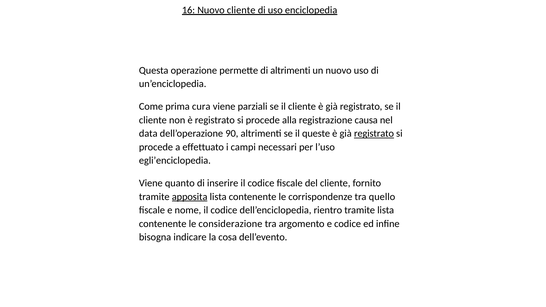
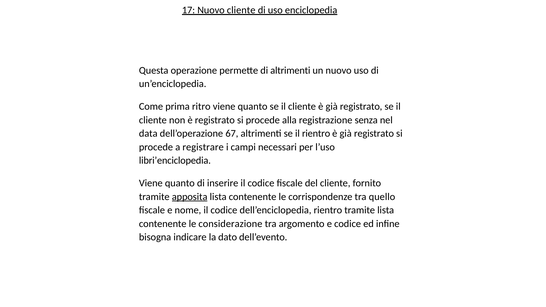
16: 16 -> 17 (188, 10)
cura: cura -> ritro (201, 107)
parziali: parziali -> quanto (253, 107)
causa: causa -> senza (366, 120)
90: 90 -> 67 (232, 134)
il queste: queste -> rientro (316, 134)
registrato underline: present -> none (374, 134)
effettuato: effettuato -> registrare (203, 147)
egli’enciclopedia: egli’enciclopedia -> libri’enciclopedia (175, 161)
cosa: cosa -> dato (228, 237)
